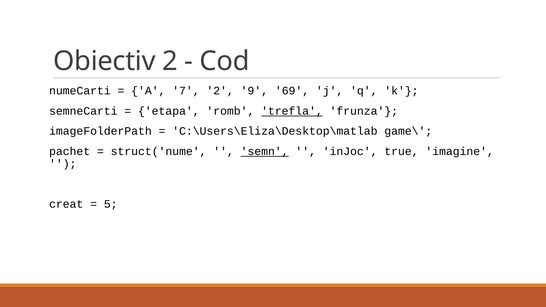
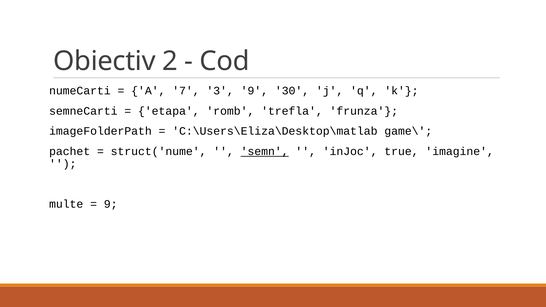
7 2: 2 -> 3 (220, 91)
69: 69 -> 30 (292, 91)
trefla underline: present -> none (292, 111)
creat: creat -> multe (66, 204)
5: 5 -> 9 (111, 204)
